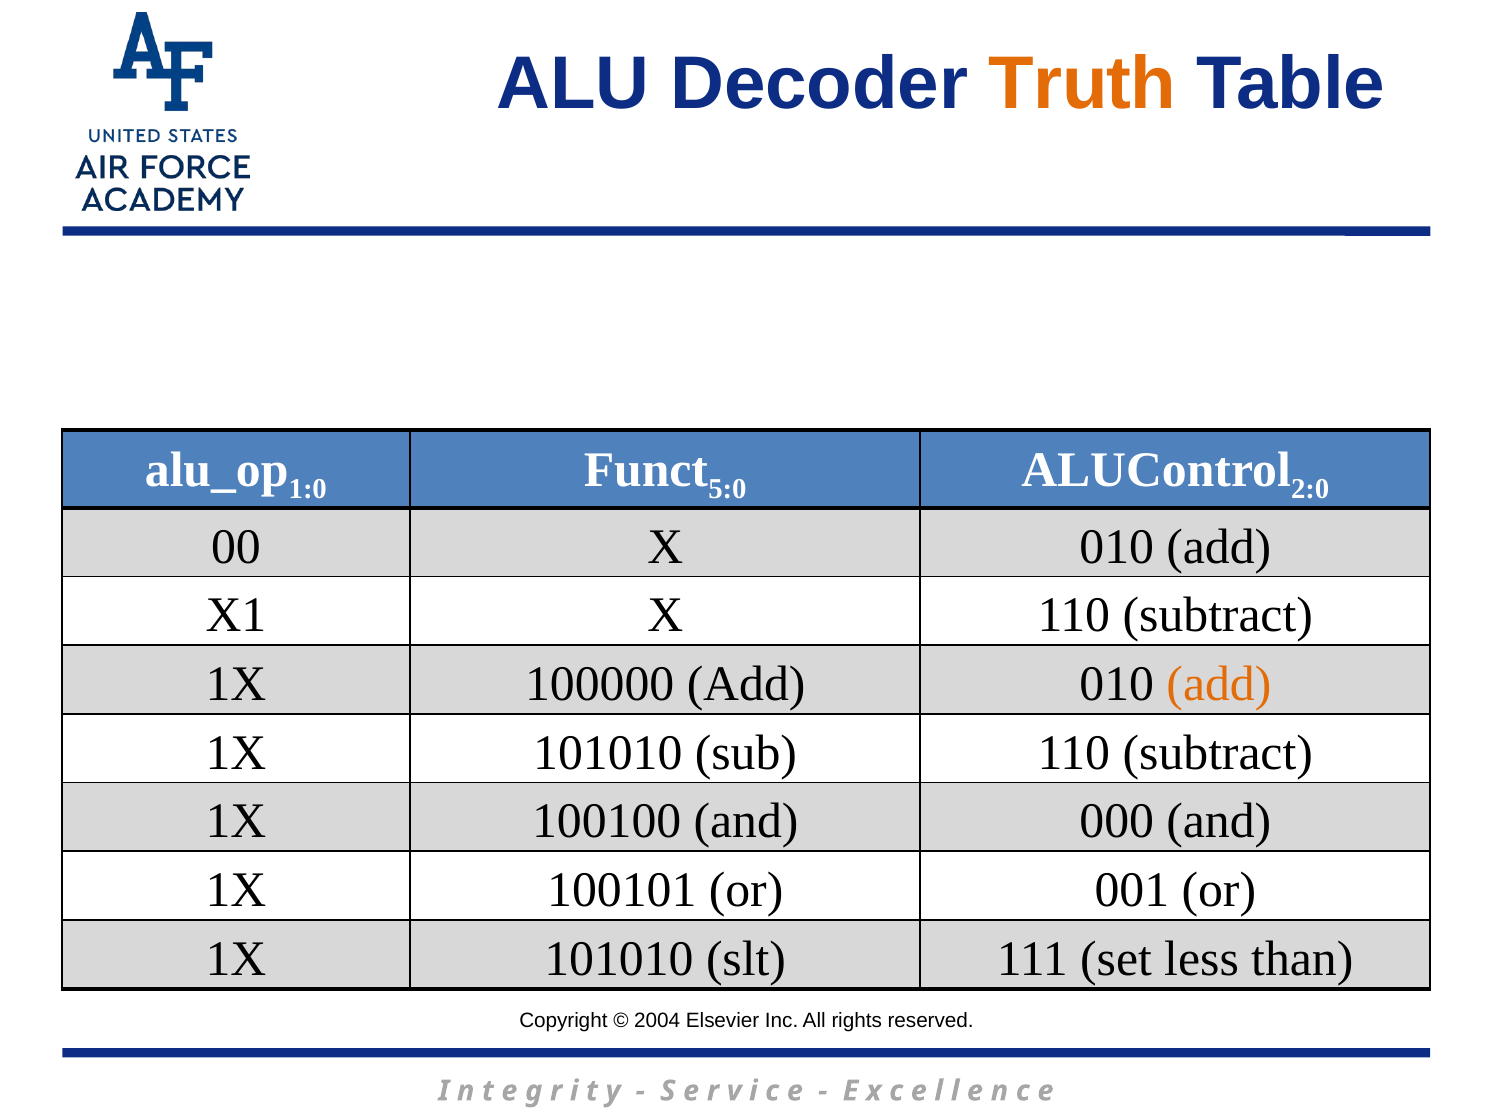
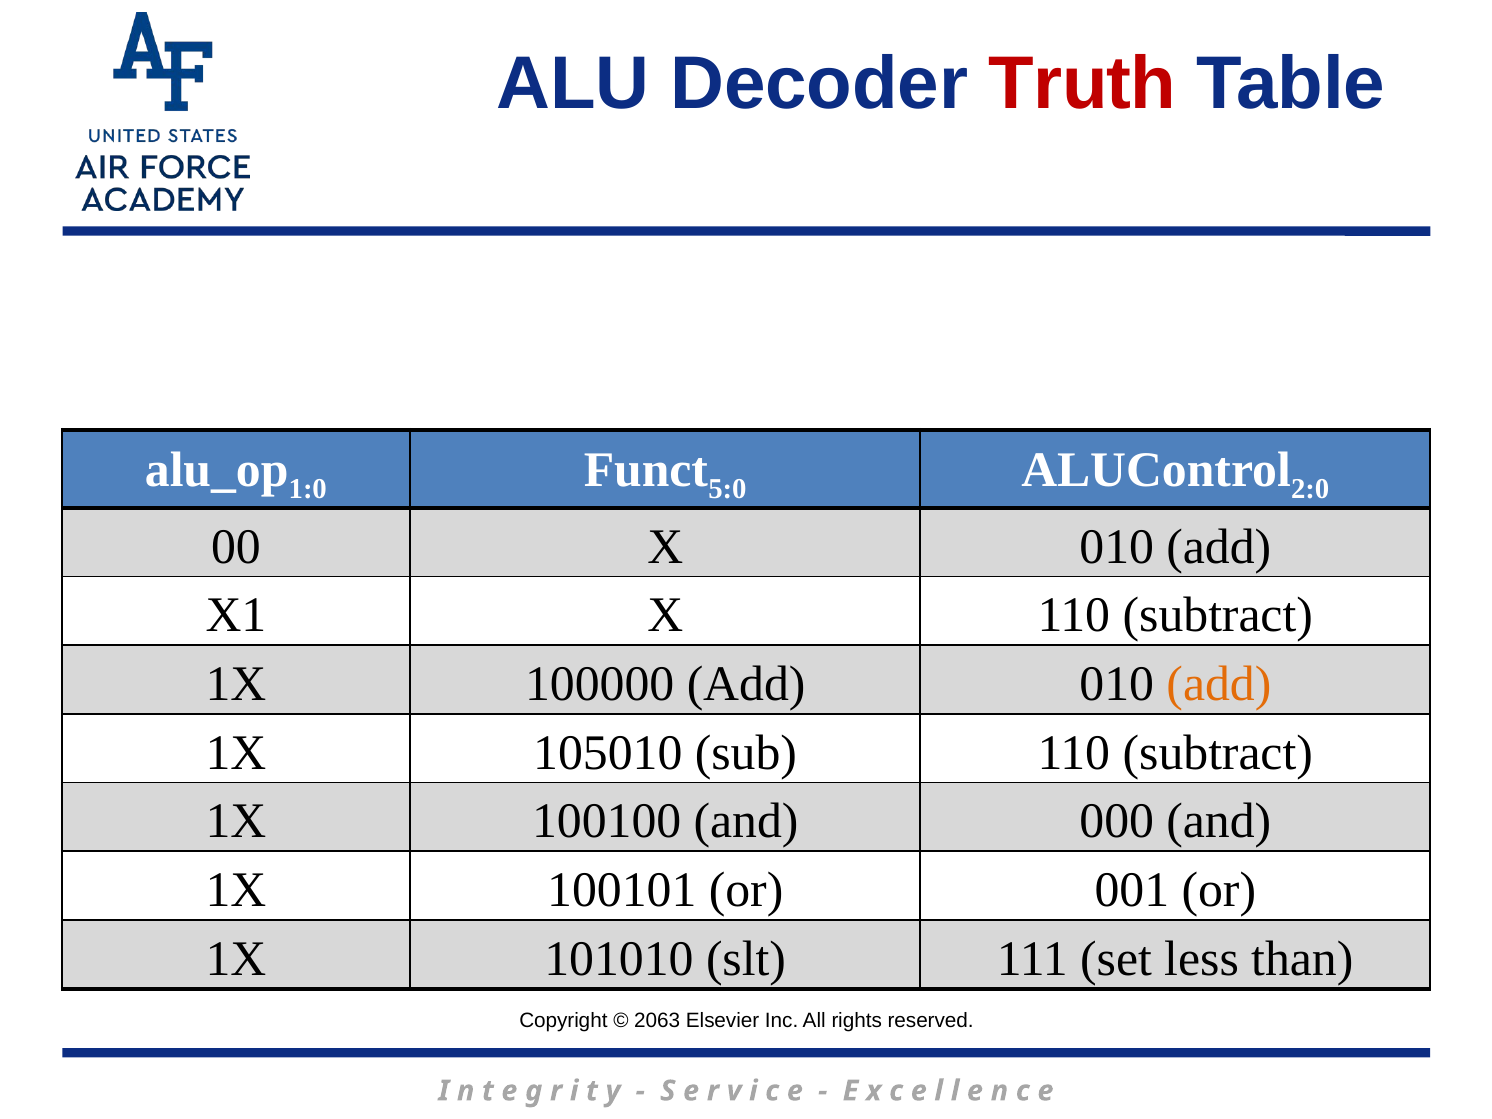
Truth colour: orange -> red (1083, 84)
101010: 101010 -> 105010 (608, 753)
2004: 2004 -> 2063 (657, 1021)
